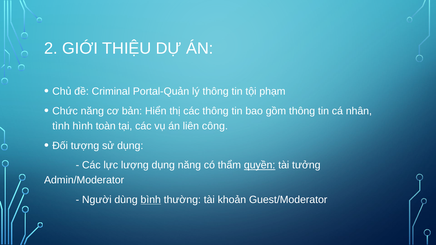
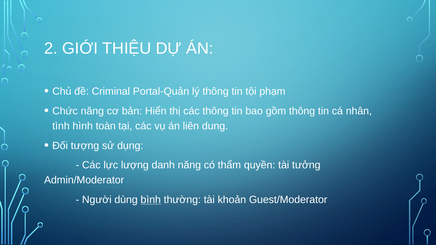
công: công -> dung (215, 126)
lượng dụng: dụng -> danh (163, 165)
quyền underline: present -> none (260, 165)
